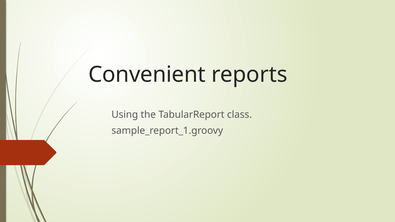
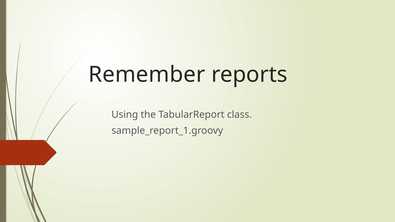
Convenient: Convenient -> Remember (147, 74)
